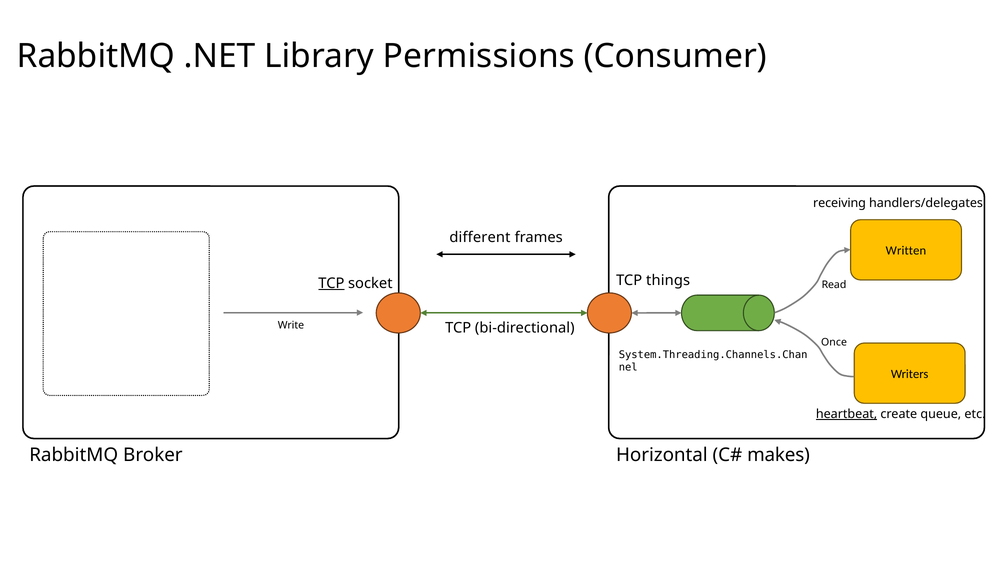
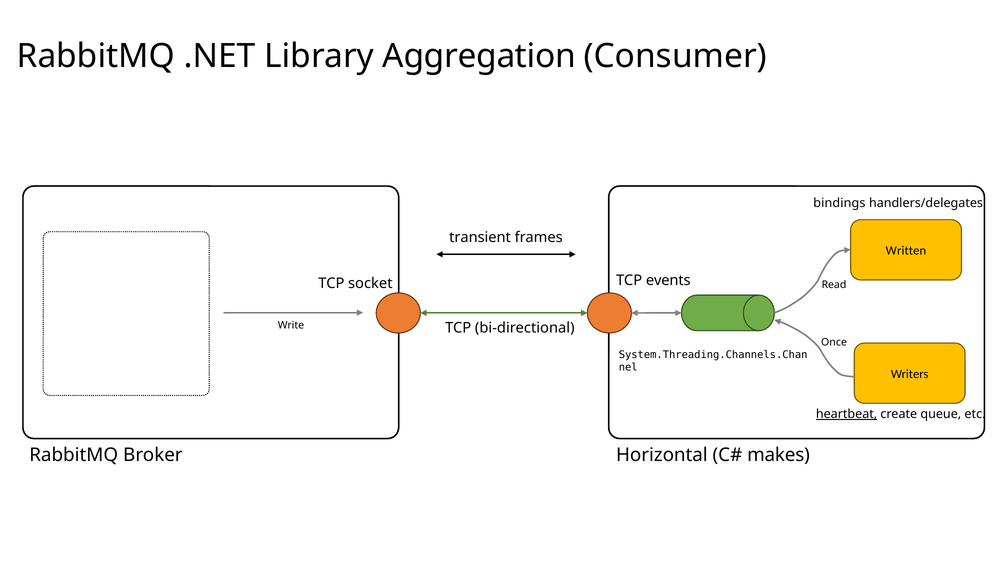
Permissions: Permissions -> Aggregation (479, 56)
receiving: receiving -> bindings (839, 203)
different: different -> transient (480, 237)
TCP underline: present -> none (331, 283)
things: things -> events (668, 280)
